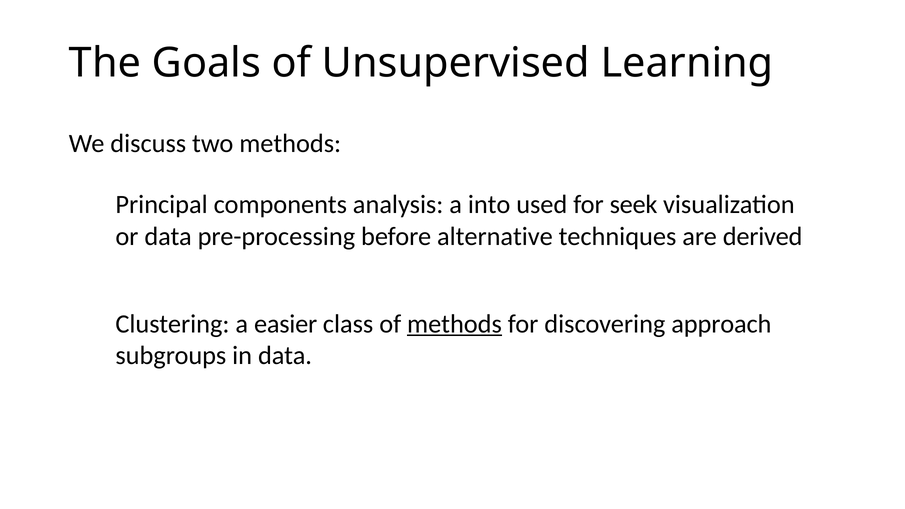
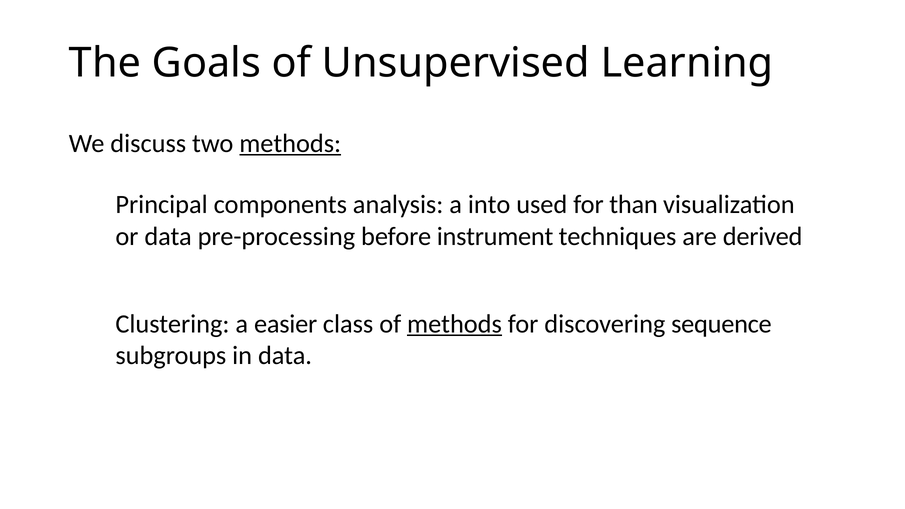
methods underline: none -> present (290, 143)
seek: seek -> than (634, 205)
alternative: alternative -> instrument (495, 236)
approach: approach -> sequence (721, 324)
